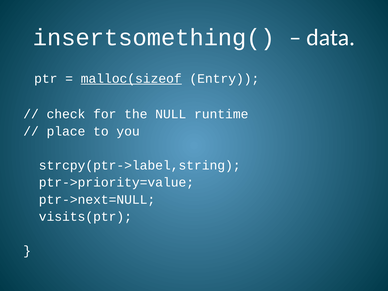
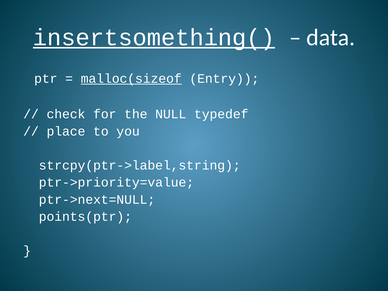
insertsomething( underline: none -> present (154, 38)
runtime: runtime -> typedef (221, 114)
visits(ptr: visits(ptr -> points(ptr (85, 217)
